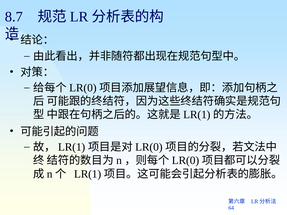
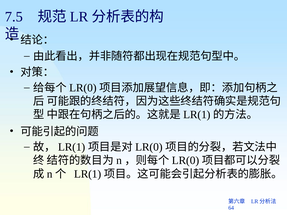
8.7: 8.7 -> 7.5 (14, 17)
